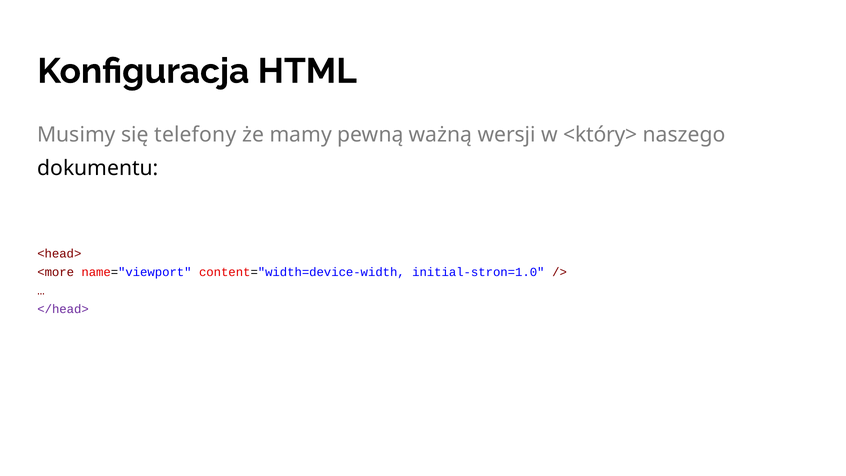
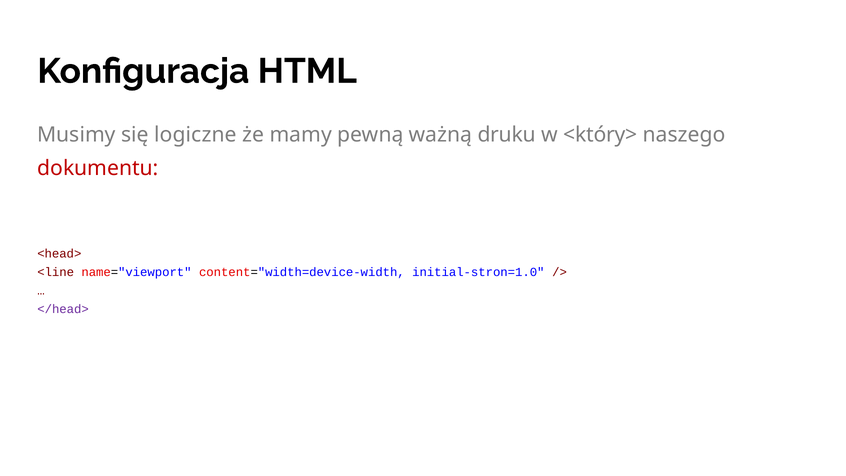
telefony: telefony -> logiczne (195, 135)
wersji: wersji -> druku (507, 135)
dokumentu colour: black -> red (98, 168)
<more: <more -> <line (56, 272)
